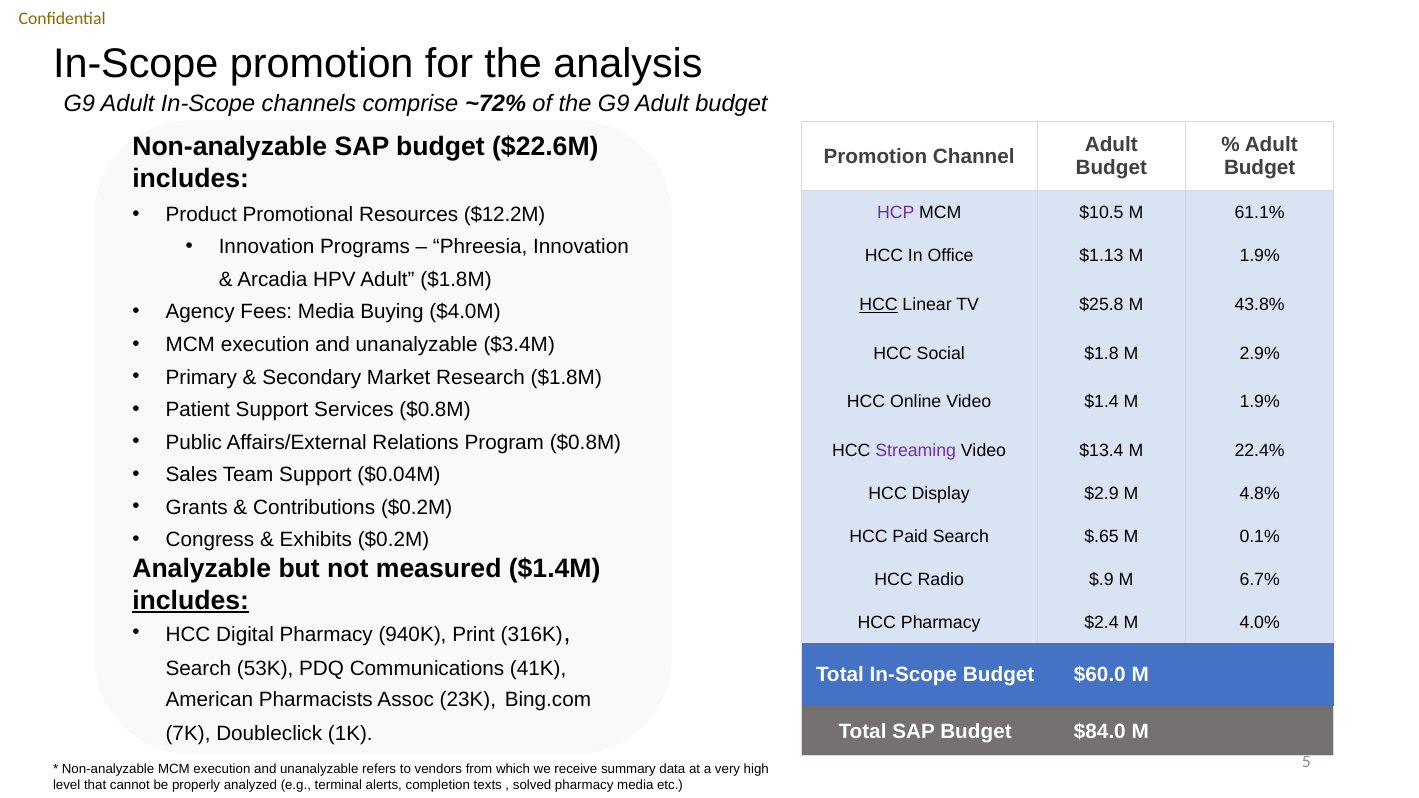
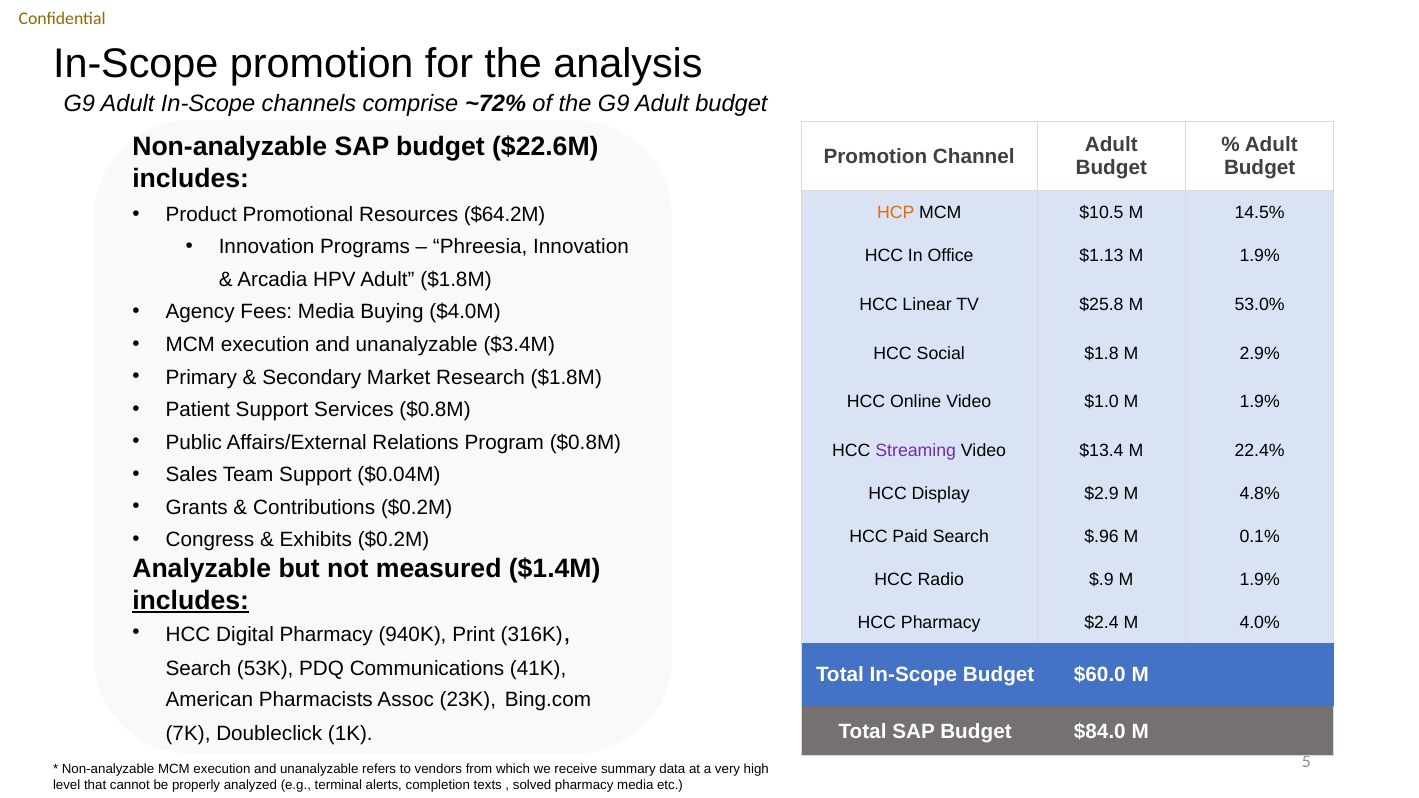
$12.2M: $12.2M -> $64.2M (505, 215)
HCP colour: purple -> orange (896, 213)
61.1%: 61.1% -> 14.5% (1260, 213)
HCC underline: present -> none (878, 305)
43.8%: 43.8% -> 53.0% (1260, 305)
$1.4: $1.4 -> $1.0 (1102, 402)
$.65: $.65 -> $.96 (1102, 537)
$.9 M 6.7%: 6.7% -> 1.9% (1260, 579)
